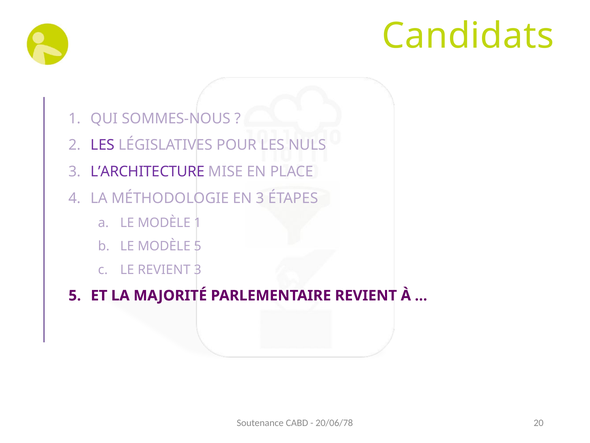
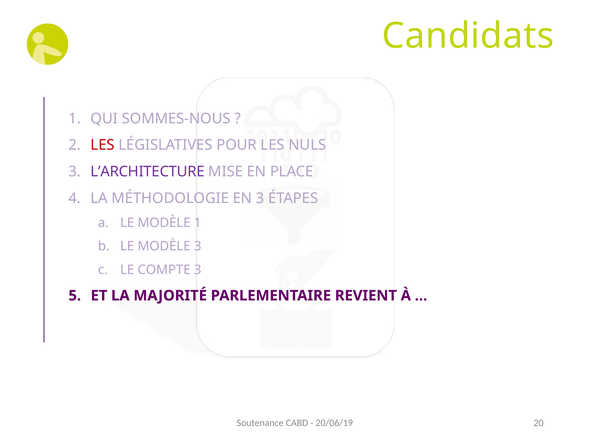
LES colour: purple -> red (103, 145)
MODÈLE 5: 5 -> 3 (198, 246)
LE REVIENT: REVIENT -> COMPTE (164, 270)
20/06/78: 20/06/78 -> 20/06/19 (334, 423)
